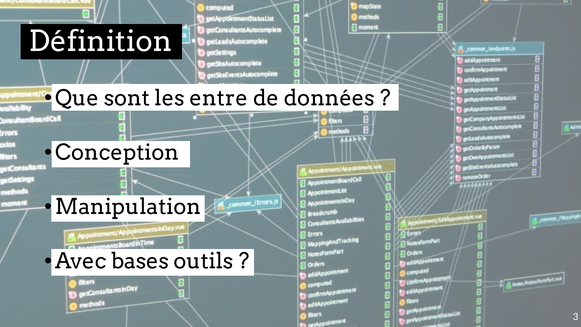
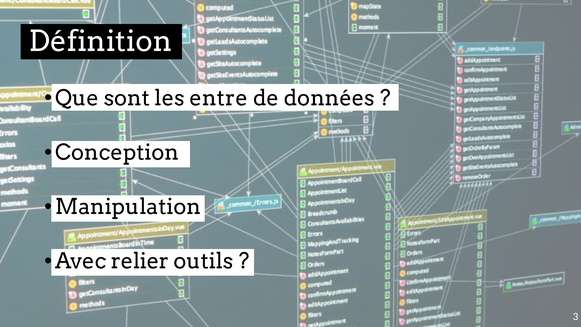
bases: bases -> relier (140, 261)
